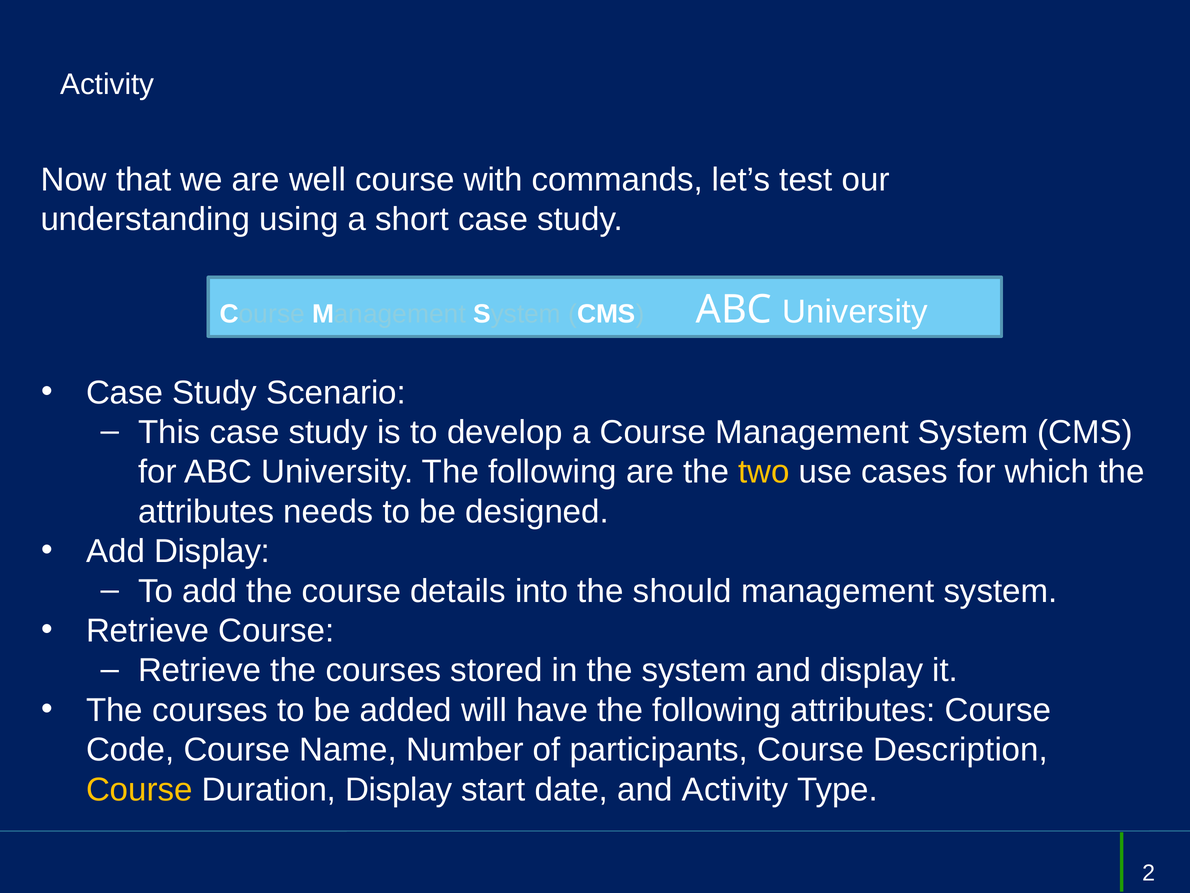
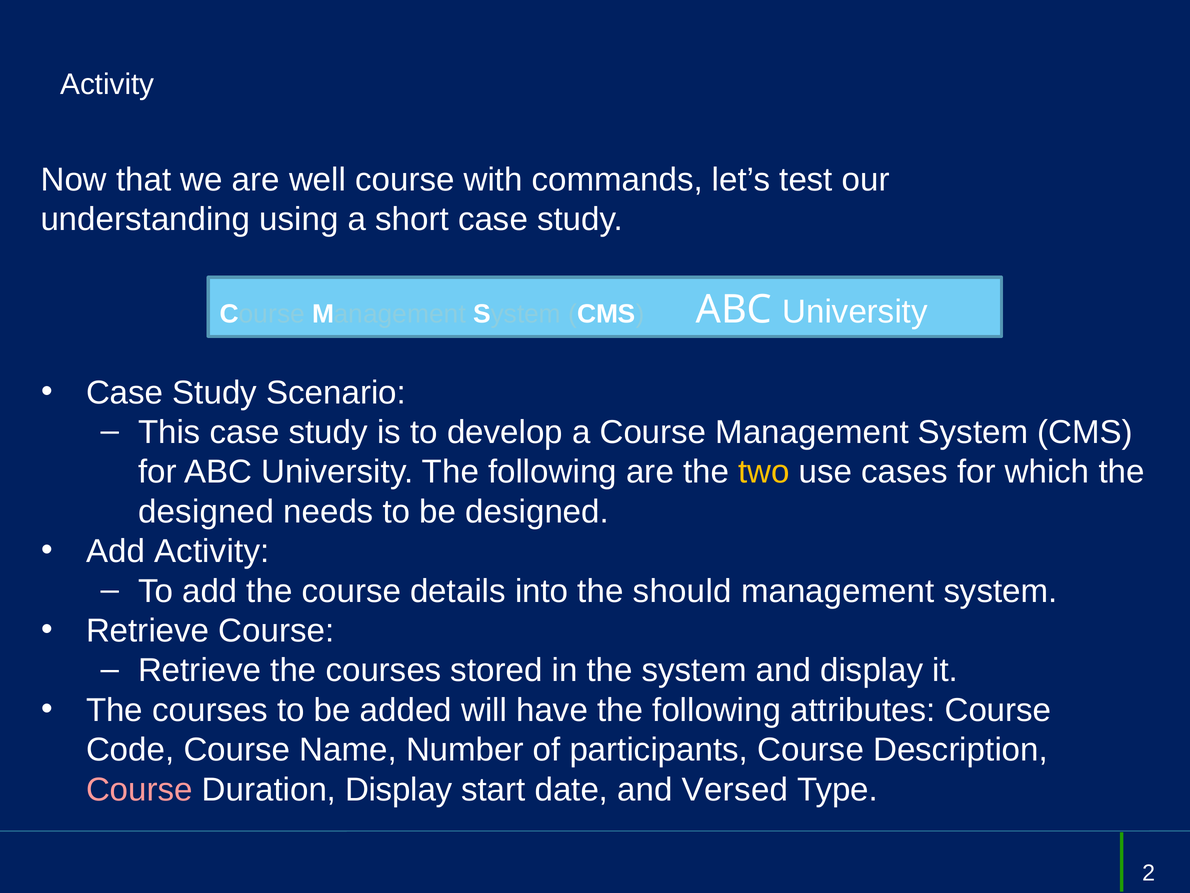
attributes: attributes -> designed (206, 511)
Add Display: Display -> Activity (212, 551)
Course colour: yellow -> pink (139, 789)
and Activity: Activity -> Versed (735, 789)
